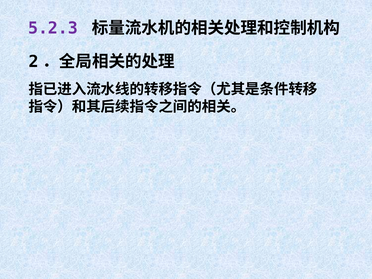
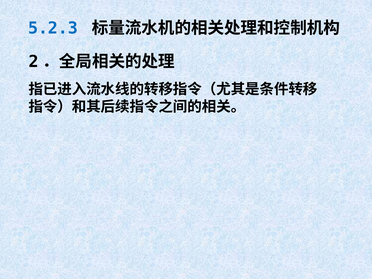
5.2.3 colour: purple -> blue (53, 28)
